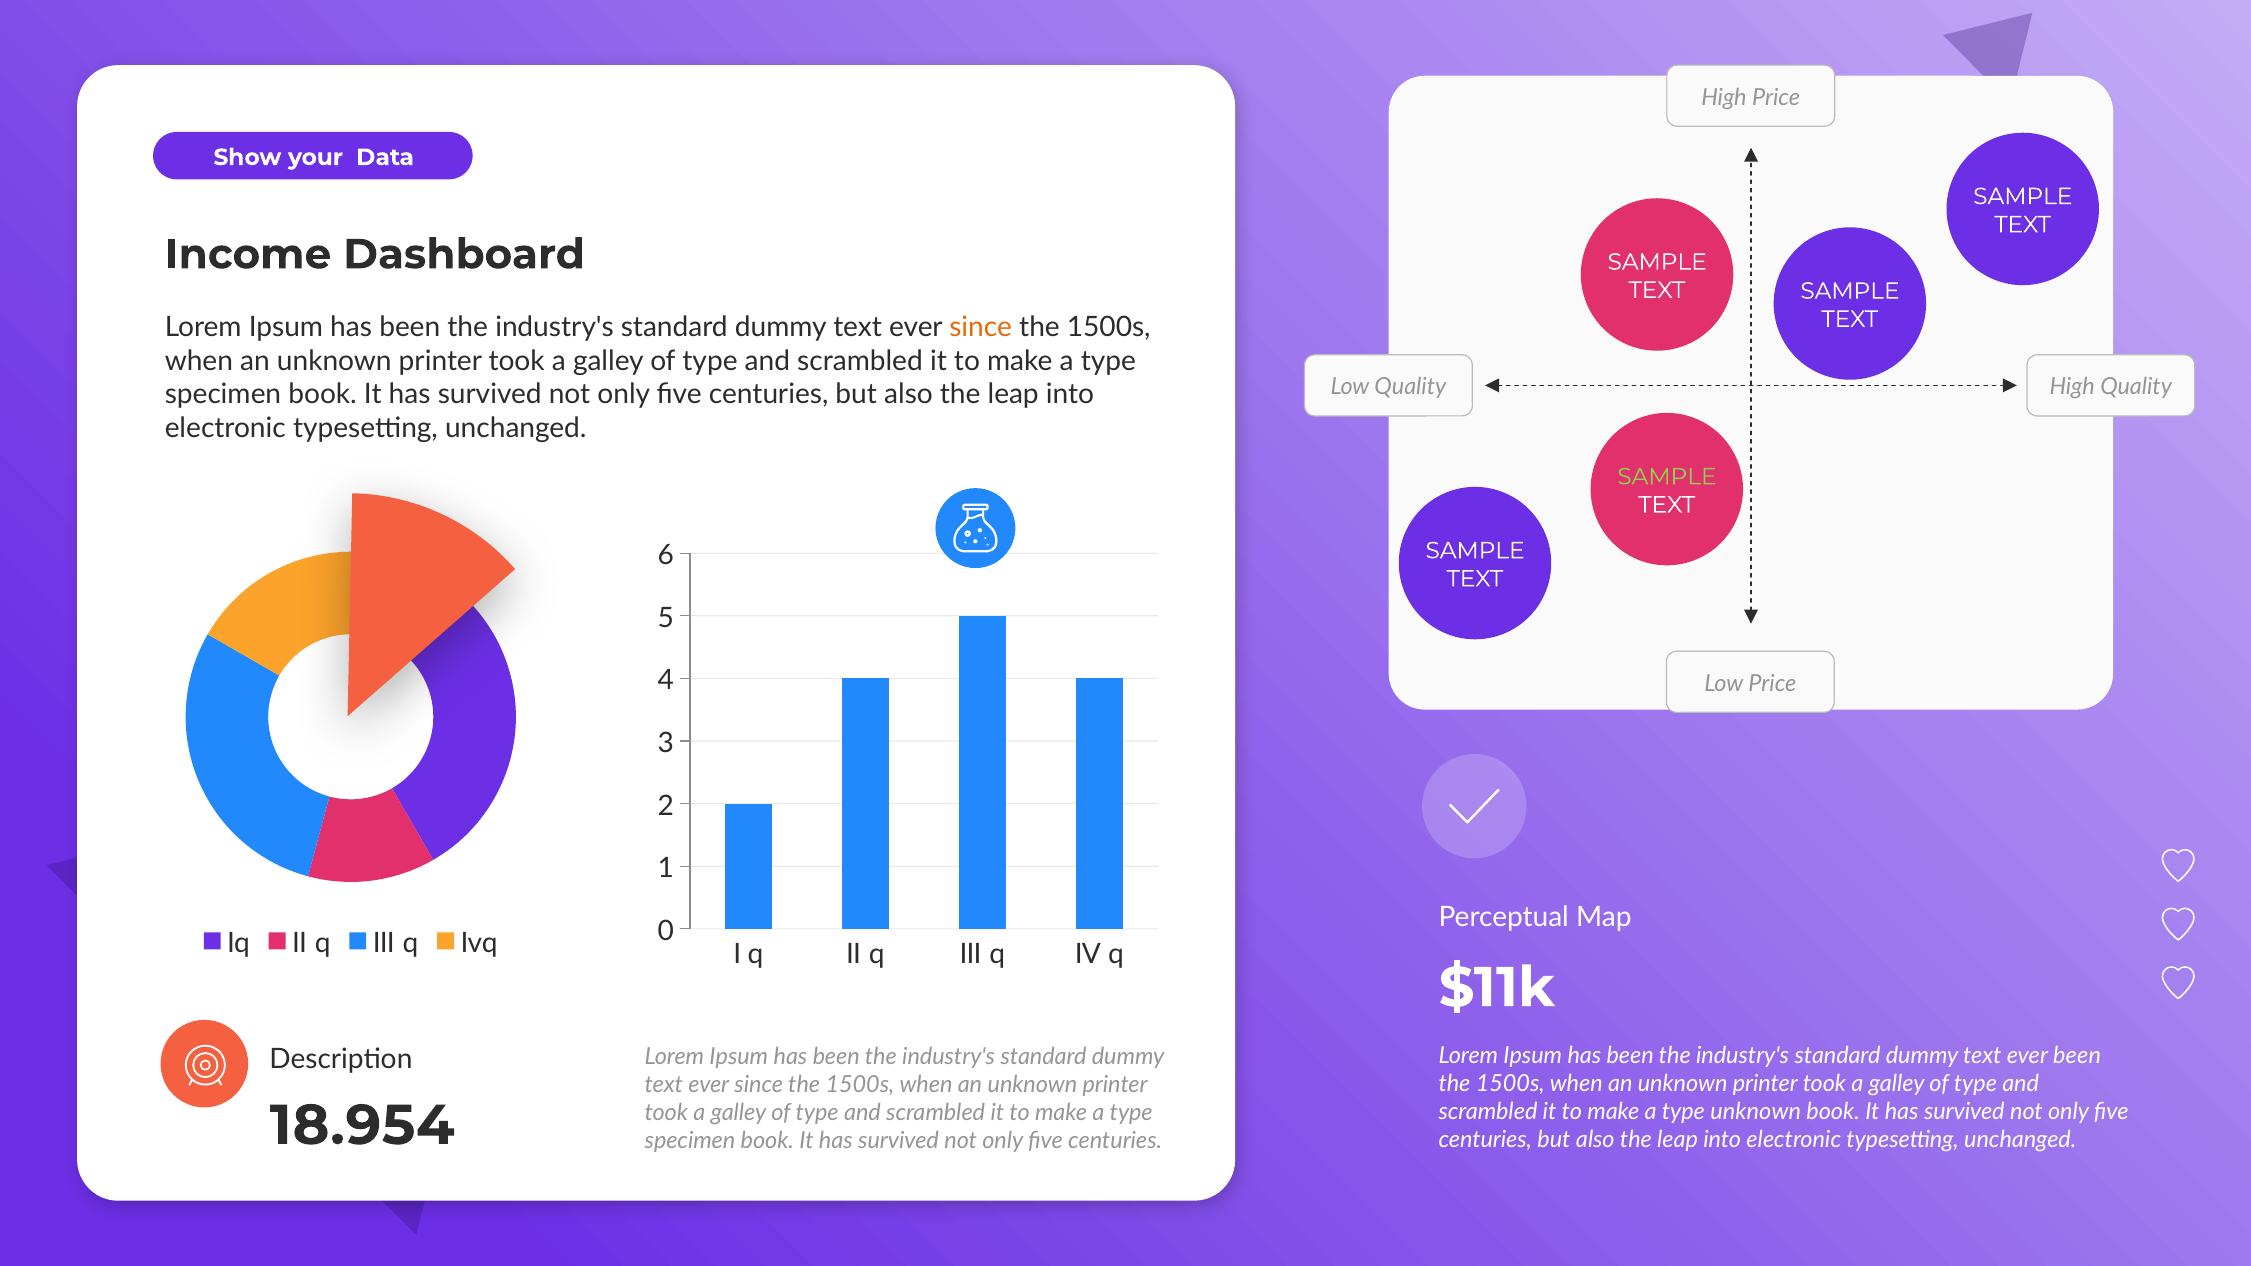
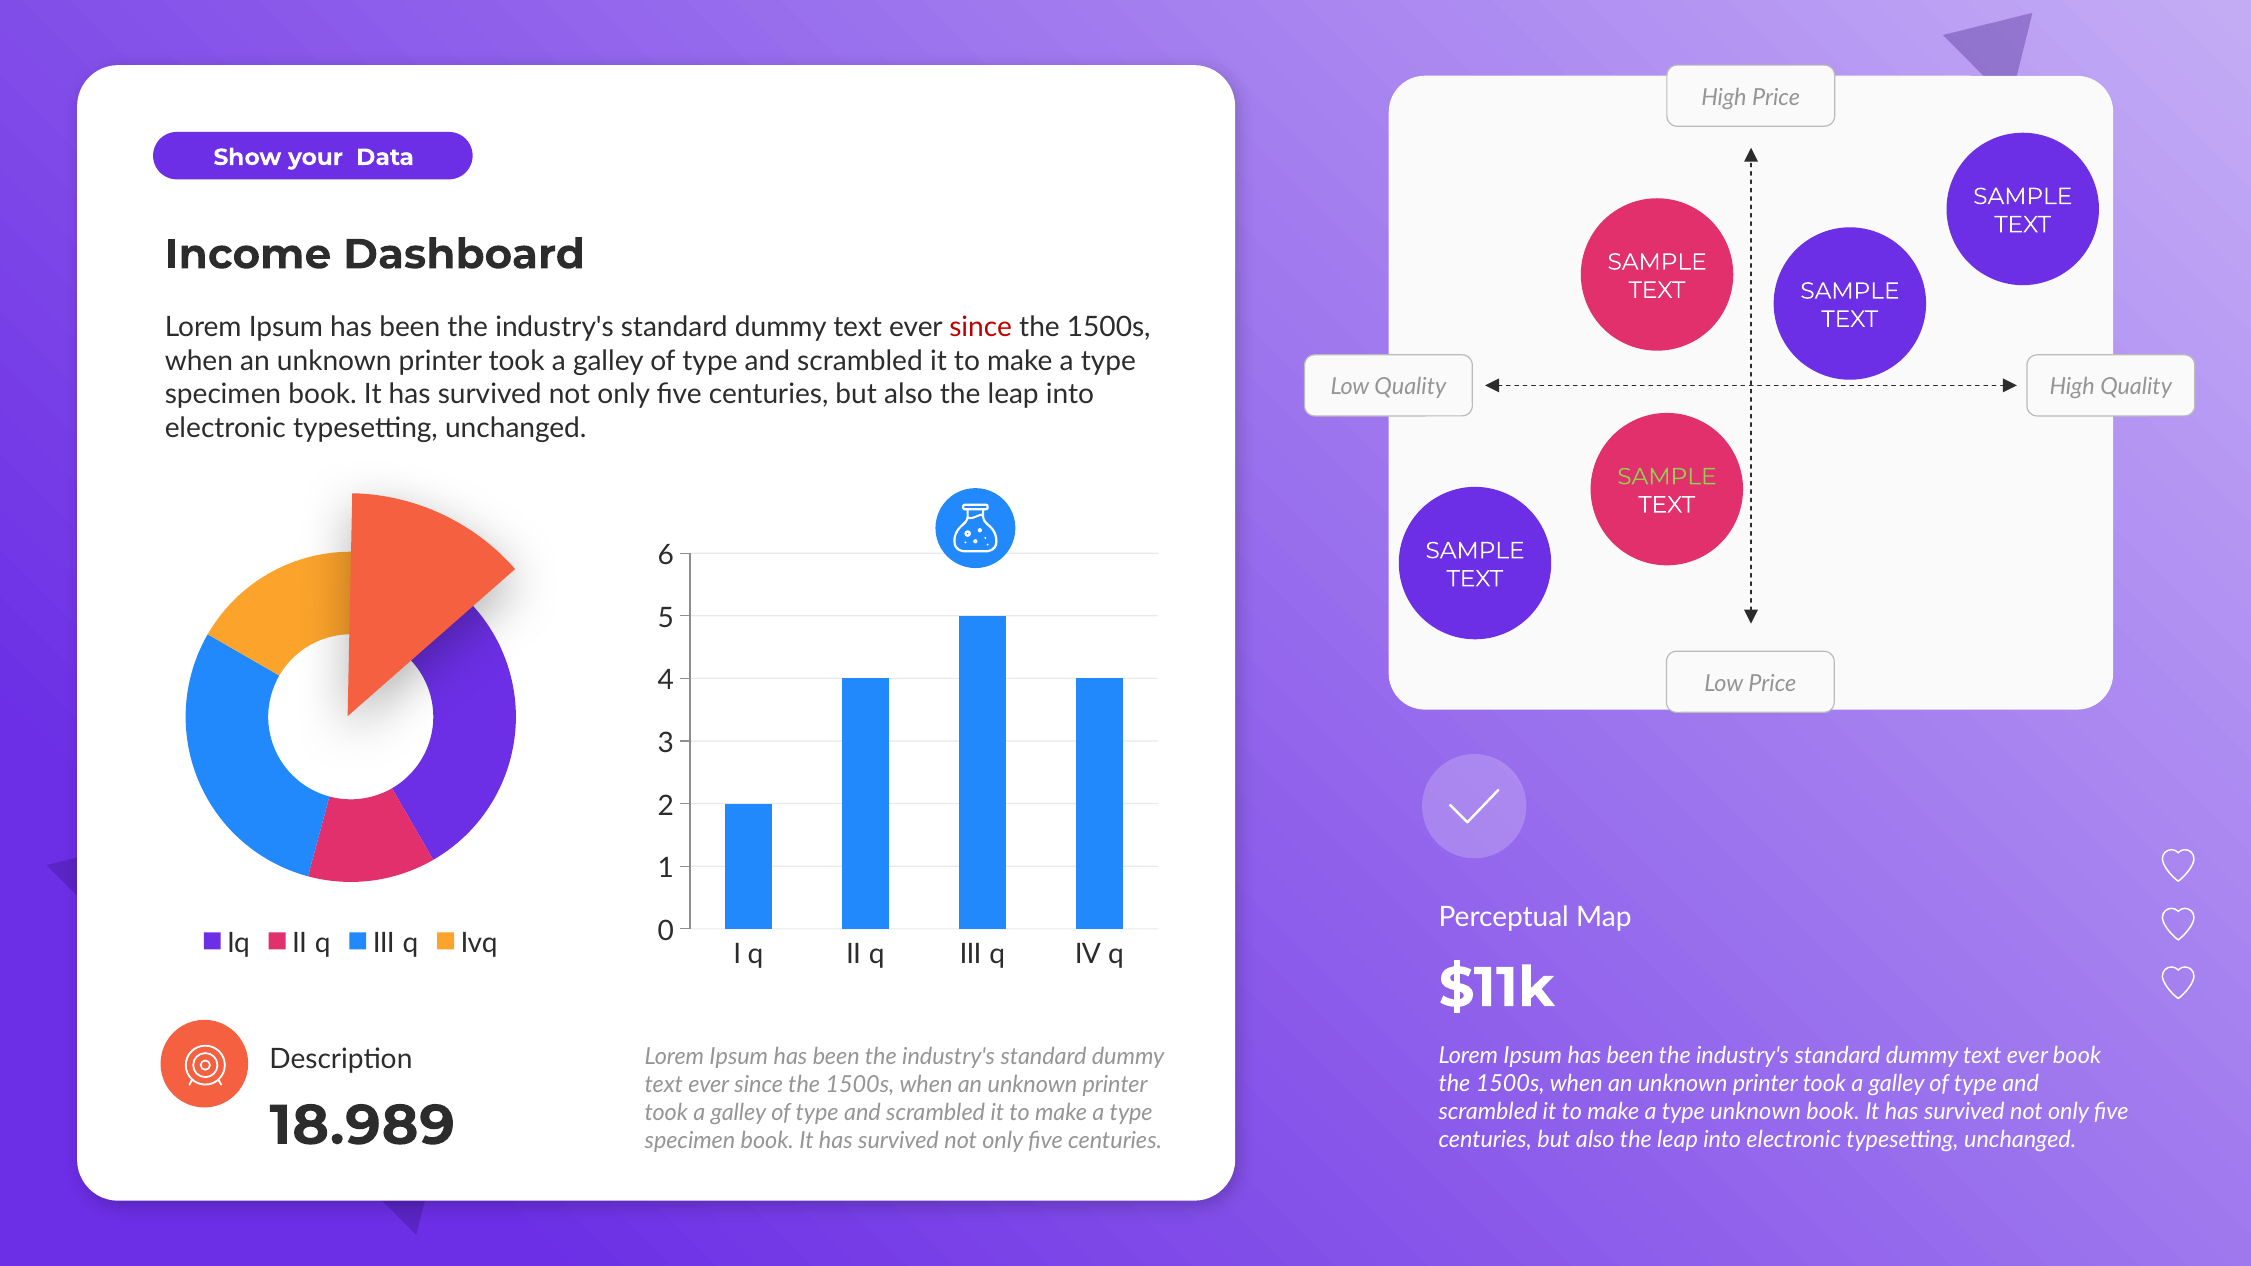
since colour: orange -> red (981, 327)
ever been: been -> book (2077, 1056)
18.954: 18.954 -> 18.989 (362, 1126)
